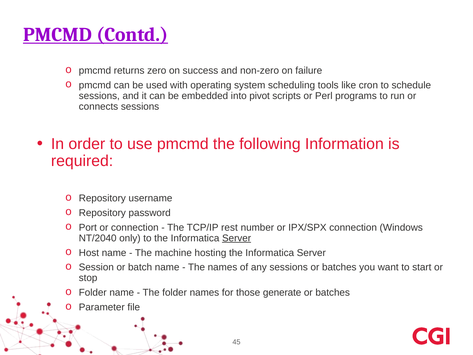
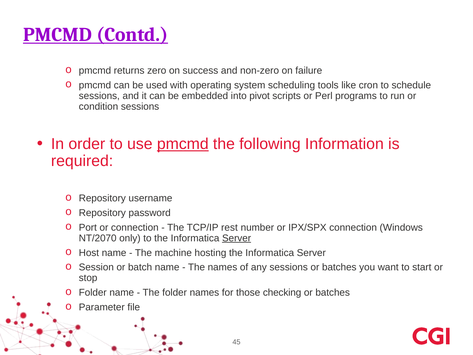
connects: connects -> condition (98, 107)
pmcmd underline: none -> present (183, 144)
NT/2040: NT/2040 -> NT/2070 (98, 238)
generate: generate -> checking (282, 292)
